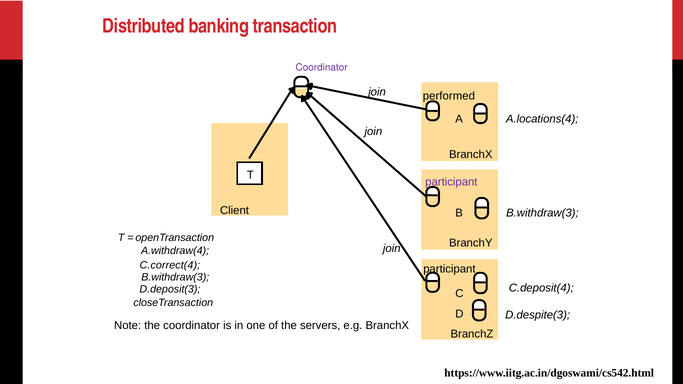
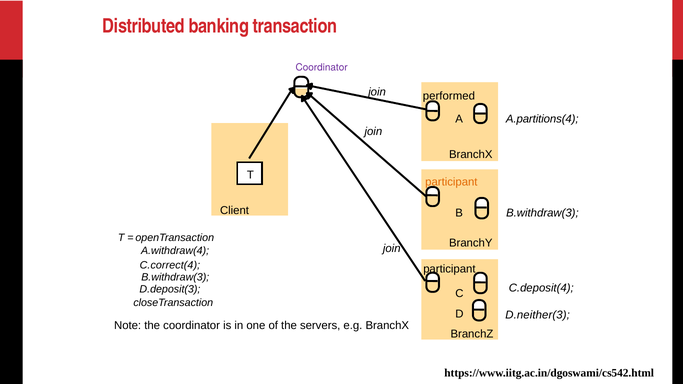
A.locations(4: A.locations(4 -> A.partitions(4 (542, 119)
participant colour: purple -> orange (451, 182)
D.despite(3: D.despite(3 -> D.neither(3 (538, 315)
